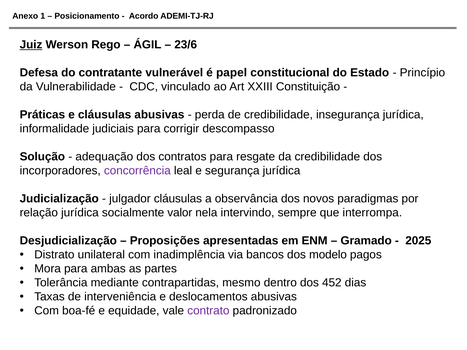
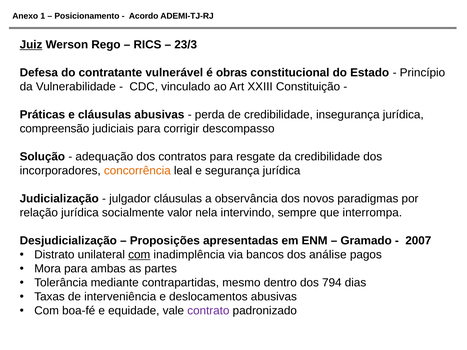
ÁGIL: ÁGIL -> RICS (147, 45)
23/6: 23/6 -> 23/3 (186, 45)
papel: papel -> obras (232, 73)
informalidade: informalidade -> compreensão (54, 129)
concorrência colour: purple -> orange (137, 171)
2025: 2025 -> 2007 (418, 241)
com underline: none -> present (139, 255)
modelo: modelo -> análise (328, 255)
452: 452 -> 794 (332, 283)
